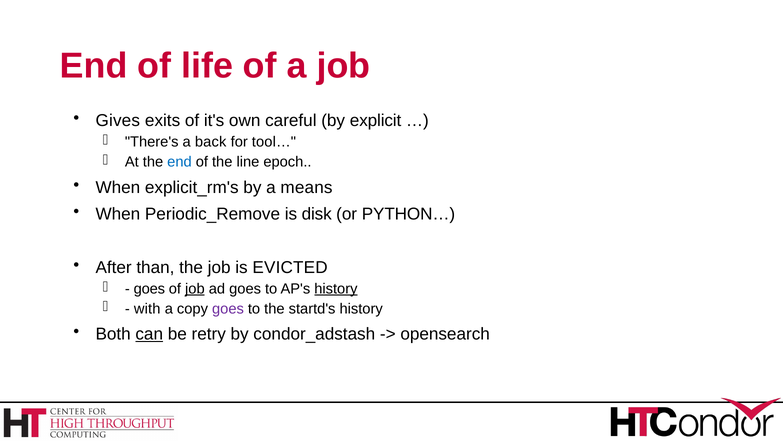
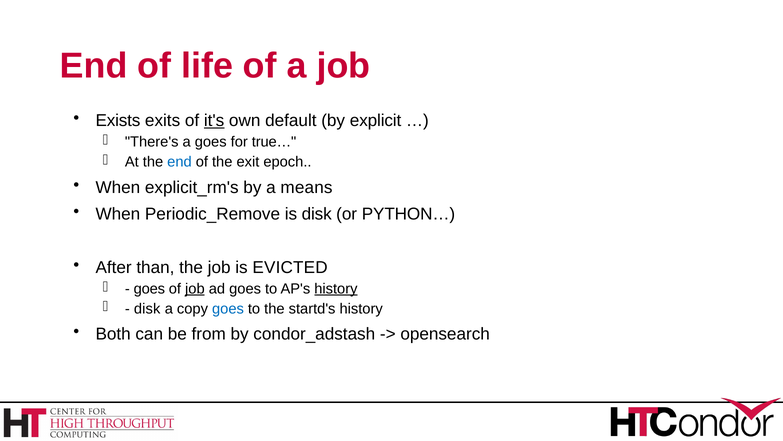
Gives: Gives -> Exists (118, 121)
it's underline: none -> present (214, 121)
careful: careful -> default (291, 121)
a back: back -> goes (211, 142)
tool…: tool… -> true… (274, 142)
line: line -> exit (248, 162)
with: with -> disk (147, 308)
goes colour: purple -> blue (228, 308)
can underline: present -> none (149, 334)
retry: retry -> from (209, 334)
